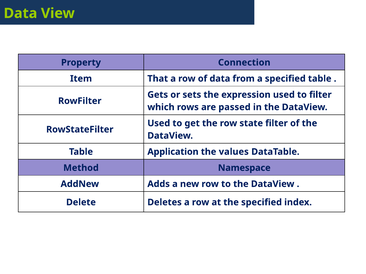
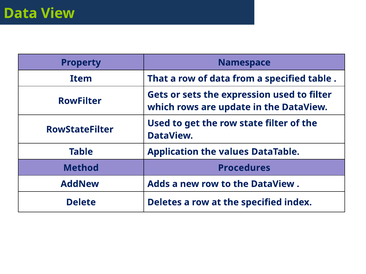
Connection: Connection -> Namespace (244, 63)
passed: passed -> update (235, 107)
Namespace: Namespace -> Procedures (244, 168)
